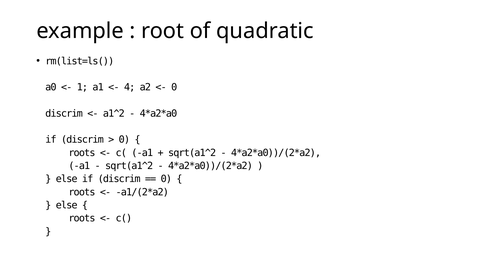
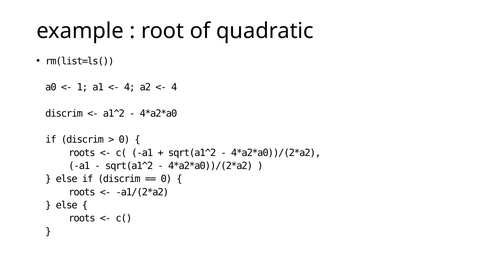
0: 0 -> 4 (174, 87)
